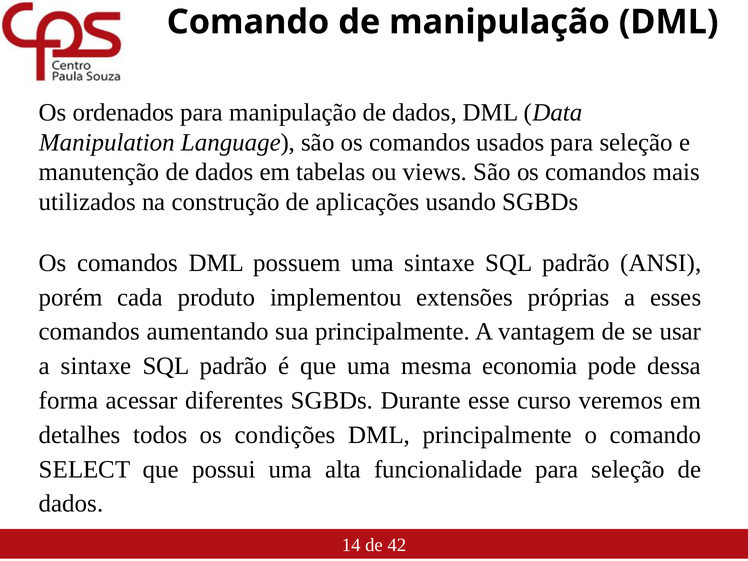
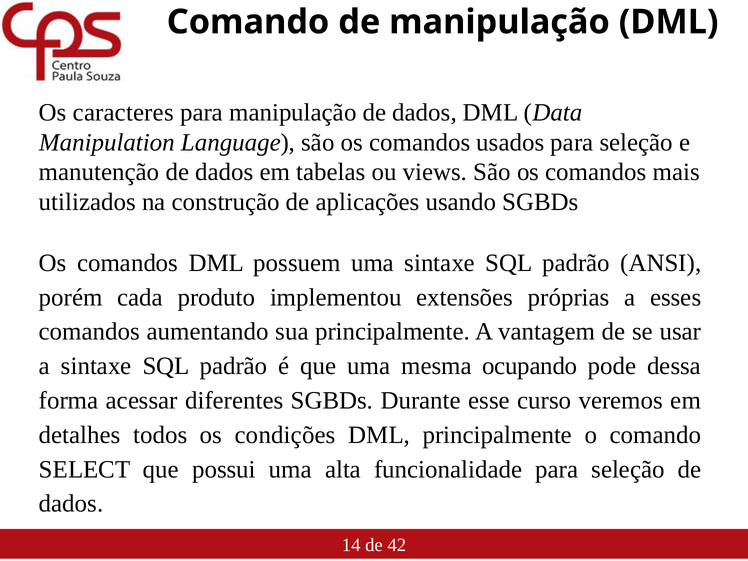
ordenados: ordenados -> caracteres (123, 112)
economia: economia -> ocupando (530, 366)
